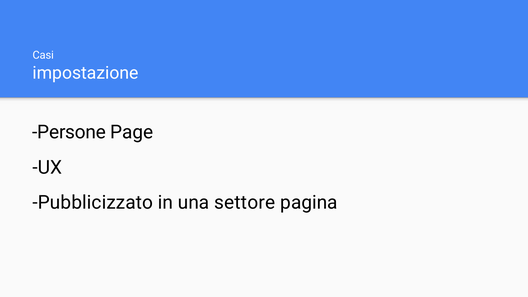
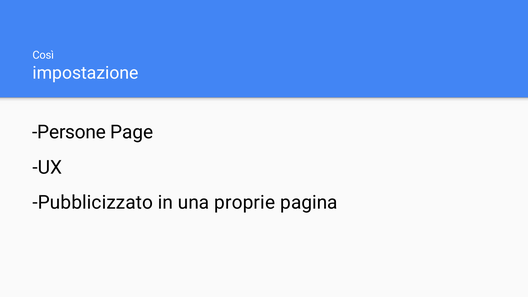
Casi: Casi -> Così (43, 55)
settore: settore -> proprie (245, 203)
